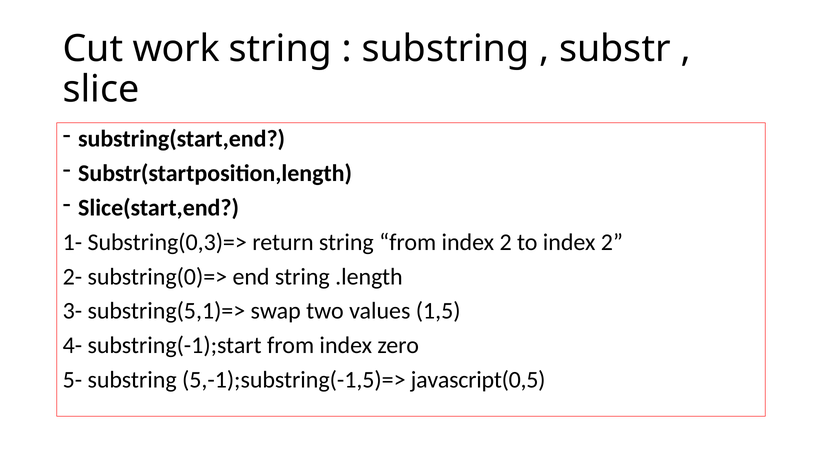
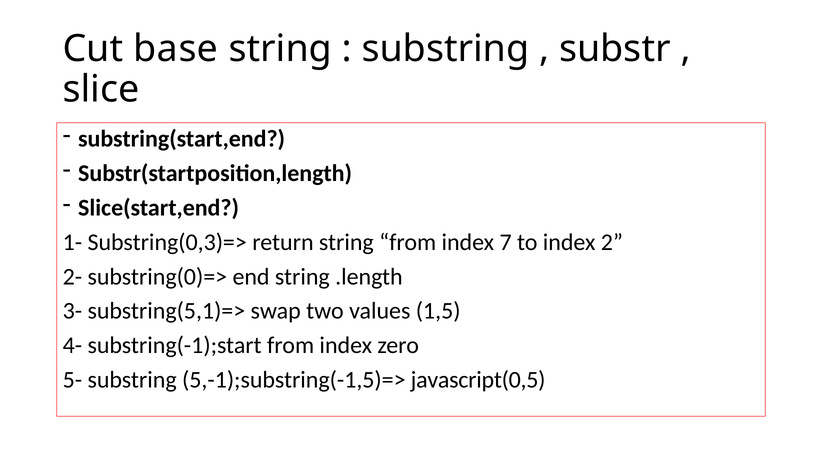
work: work -> base (176, 49)
from index 2: 2 -> 7 (506, 242)
